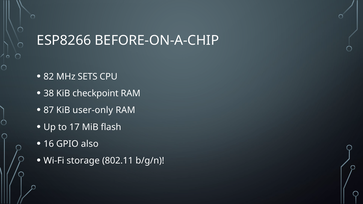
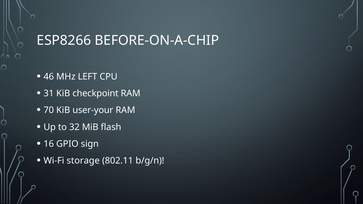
82: 82 -> 46 (49, 77)
SETS: SETS -> LEFT (88, 77)
38: 38 -> 31 (49, 93)
87: 87 -> 70 (49, 110)
user-only: user-only -> user-your (93, 110)
17: 17 -> 32 (74, 127)
also: also -> sign (90, 144)
